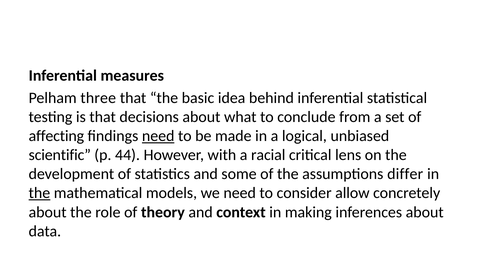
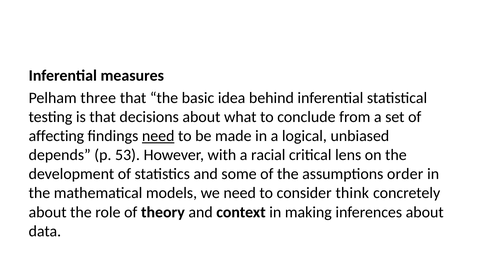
scientific: scientific -> depends (60, 155)
44: 44 -> 53 (128, 155)
differ: differ -> order (405, 174)
the underline: present -> none (39, 193)
allow: allow -> think (352, 193)
